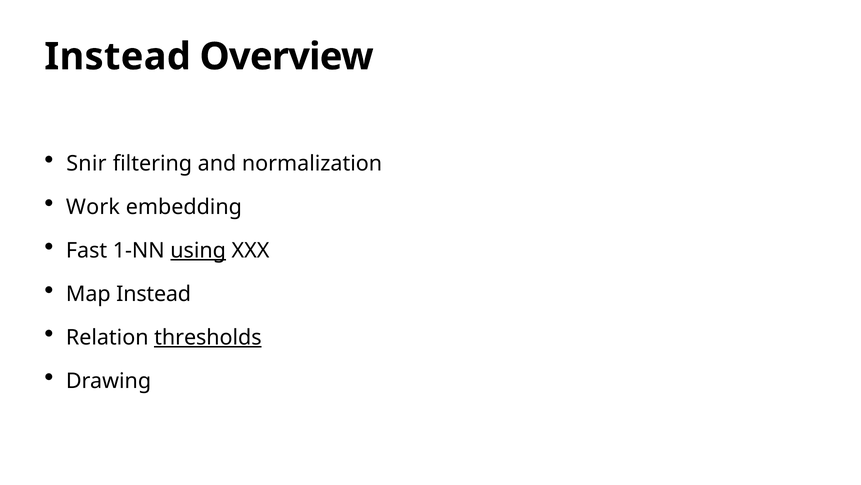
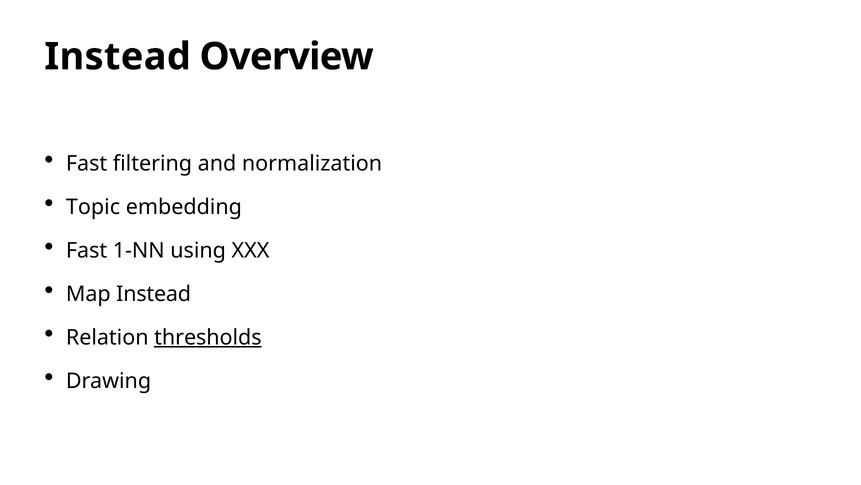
Snir: Snir -> Fast (87, 163)
Work: Work -> Topic (93, 207)
using underline: present -> none (198, 250)
